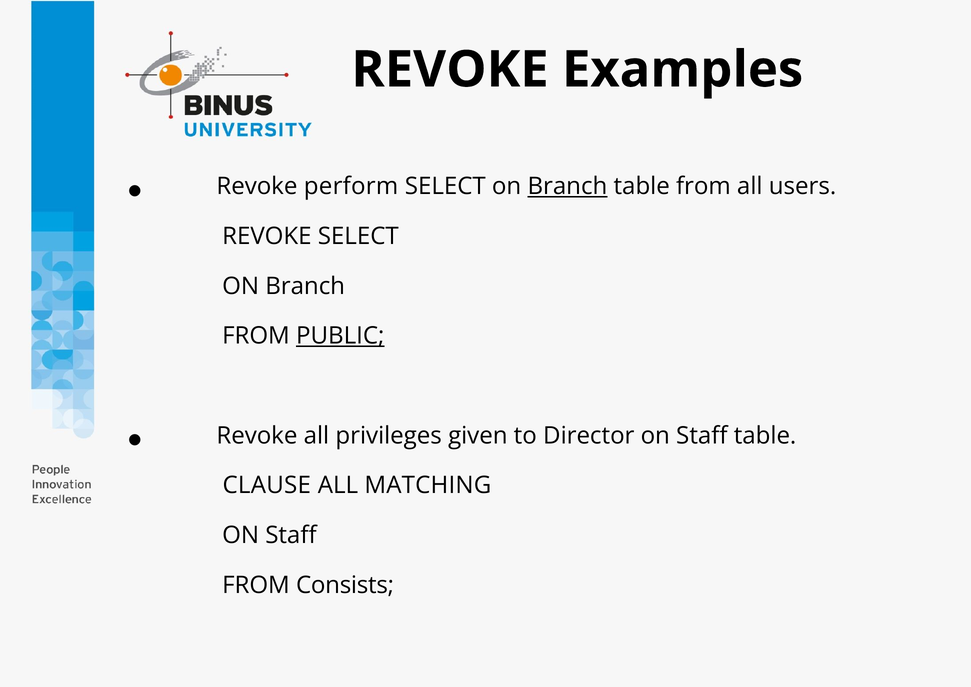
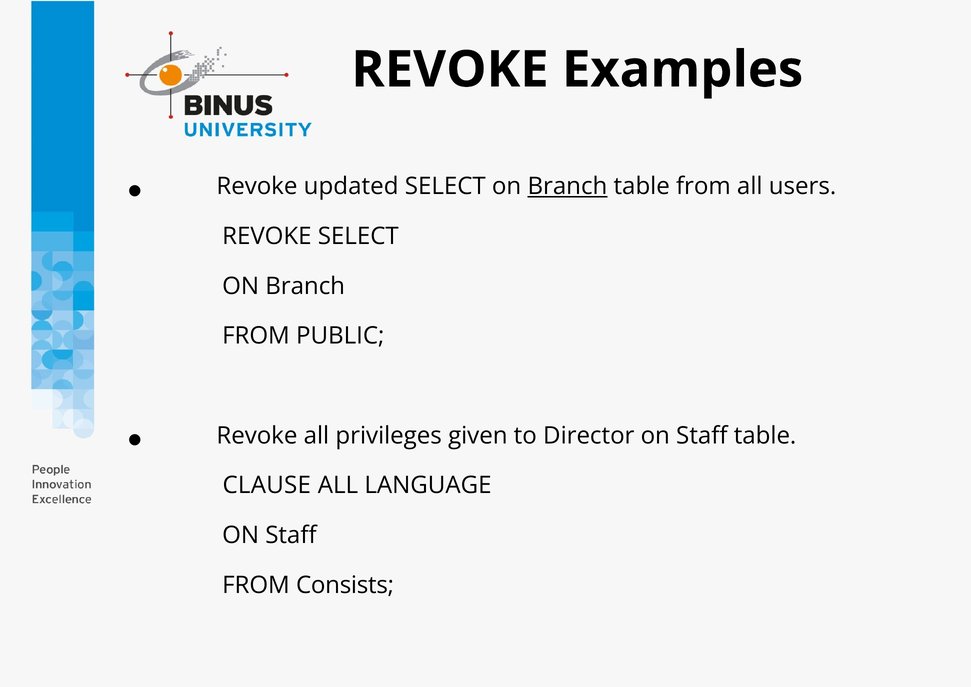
perform: perform -> updated (351, 186)
PUBLIC underline: present -> none (340, 336)
MATCHING: MATCHING -> LANGUAGE (428, 486)
